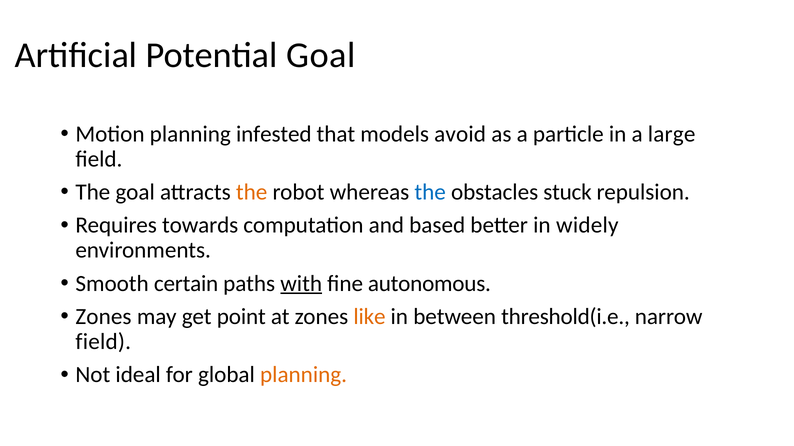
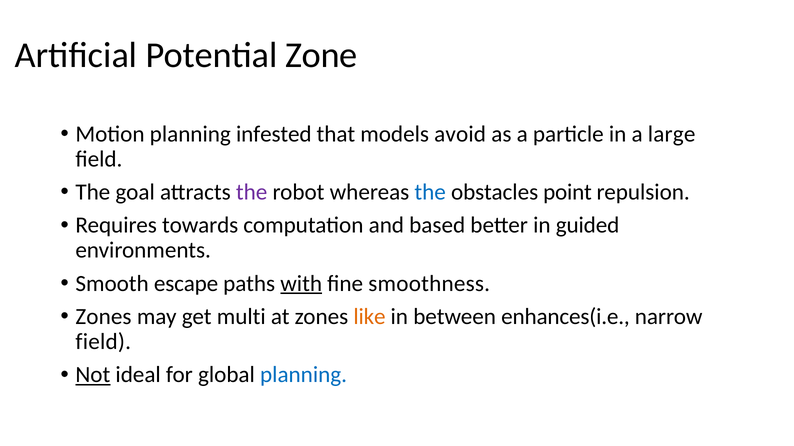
Potential Goal: Goal -> Zone (321, 55)
the colour: orange -> purple (252, 192)
stuck: stuck -> point (567, 192)
widely: widely -> guided (588, 226)
certain: certain -> escape (186, 284)
autonomous: autonomous -> smoothness (429, 284)
point: point -> multi (241, 317)
threshold(i.e: threshold(i.e -> enhances(i.e (565, 317)
Not underline: none -> present (93, 375)
planning colour: orange -> blue (304, 375)
